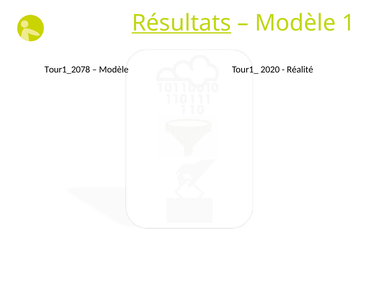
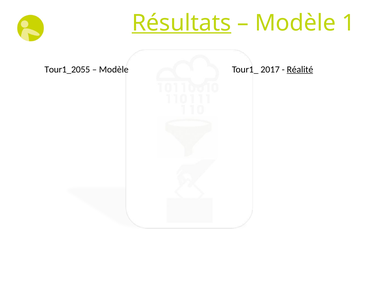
Tour1_2078: Tour1_2078 -> Tour1_2055 (67, 70)
2020: 2020 -> 2017 (270, 70)
Réalité underline: none -> present (300, 70)
